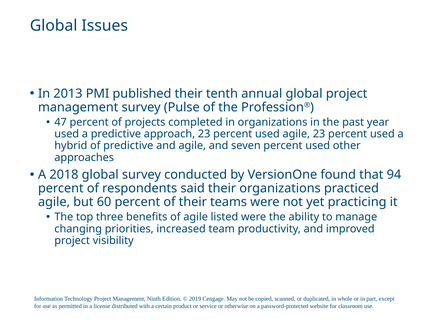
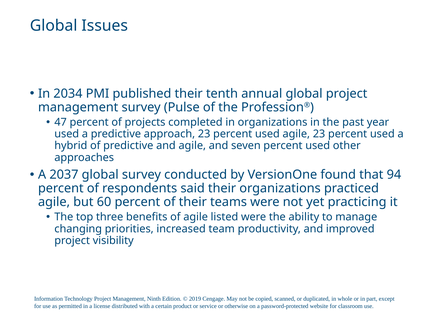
2013: 2013 -> 2034 (68, 94)
2018: 2018 -> 2037 (64, 175)
